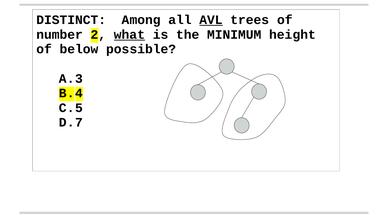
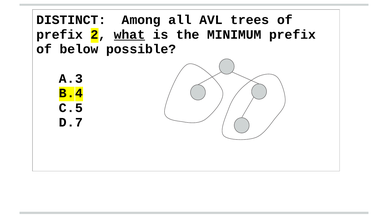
AVL underline: present -> none (211, 20)
number: number -> prefix (60, 35)
MINIMUM height: height -> prefix (293, 35)
